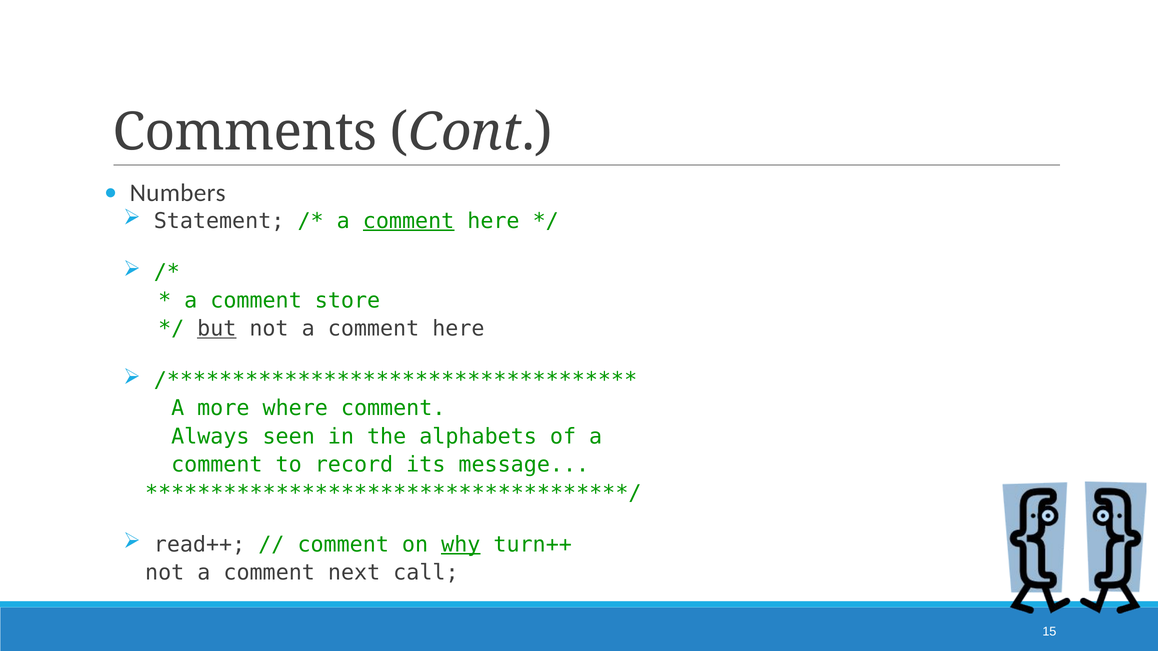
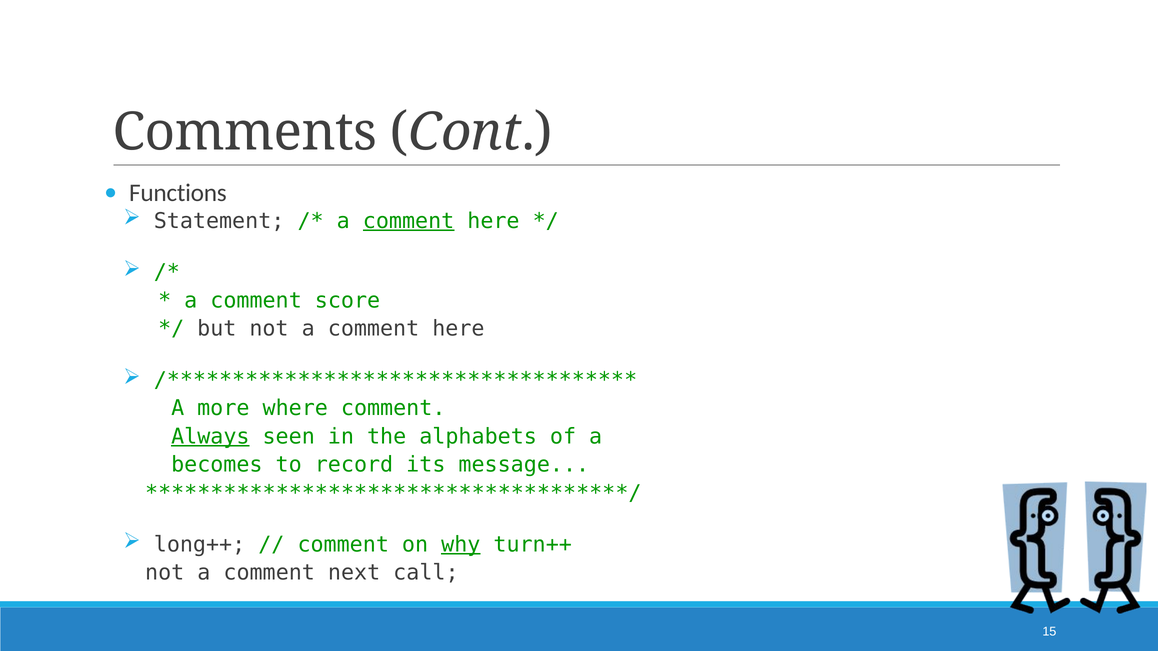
Numbers: Numbers -> Functions (178, 193)
store: store -> score (347, 301)
but underline: present -> none (217, 329)
Always underline: none -> present (210, 437)
comment: comment -> becomes (217, 465)
read++: read++ -> long++ (200, 545)
